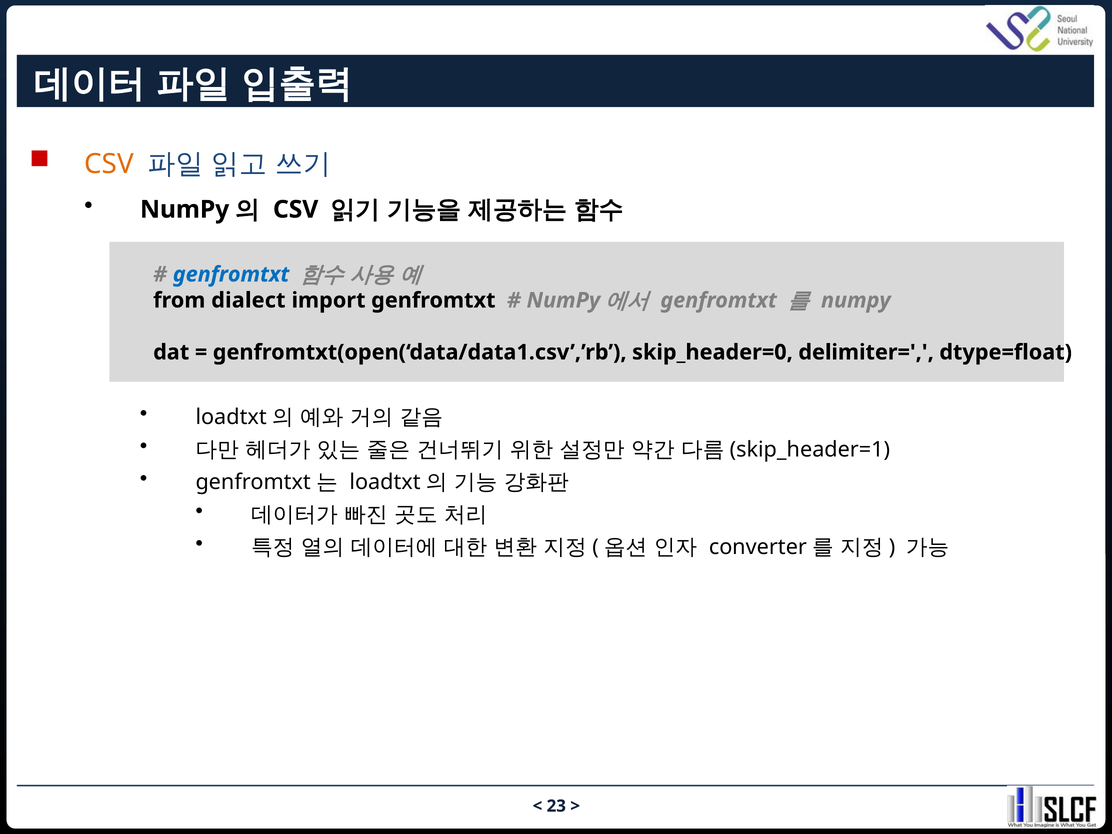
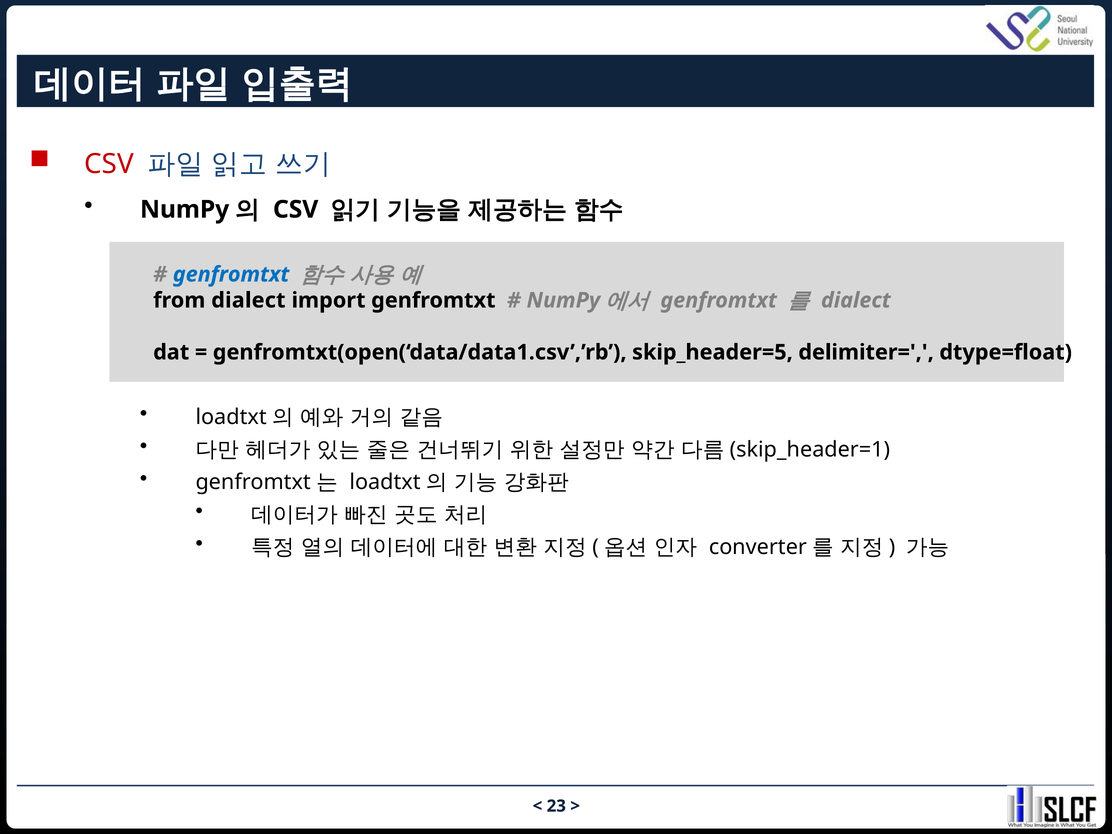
CSV colour: orange -> red (109, 164)
numpy: numpy -> dialect (856, 300)
skip_header=0: skip_header=0 -> skip_header=5 (712, 352)
